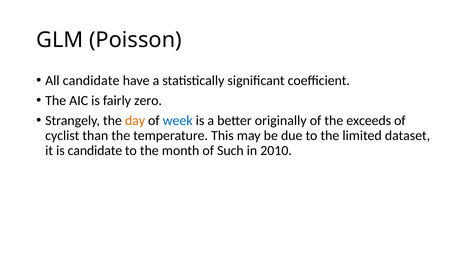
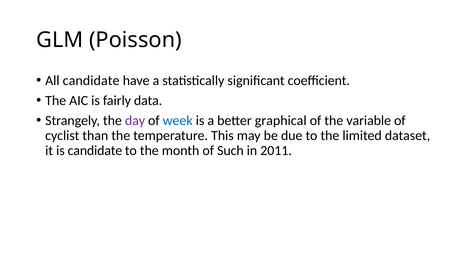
zero: zero -> data (148, 100)
day colour: orange -> purple (135, 120)
originally: originally -> graphical (281, 120)
exceeds: exceeds -> variable (369, 120)
2010: 2010 -> 2011 (276, 150)
